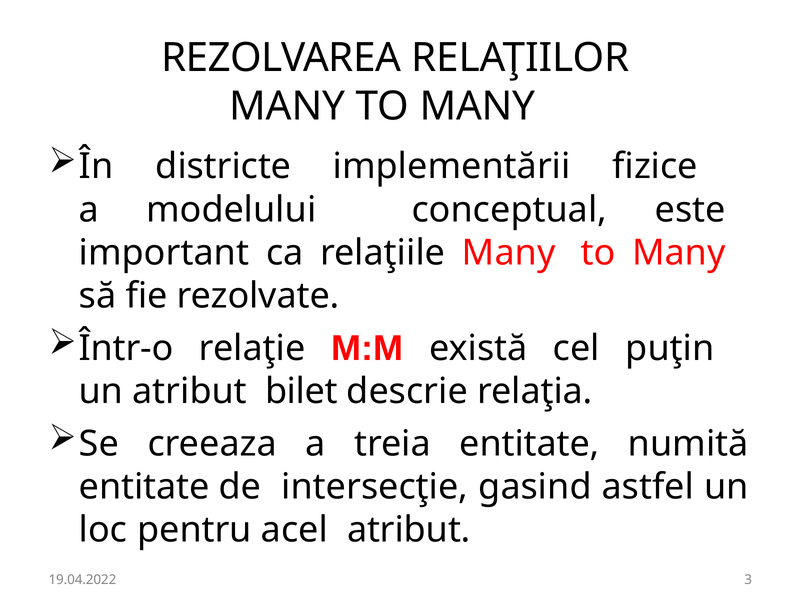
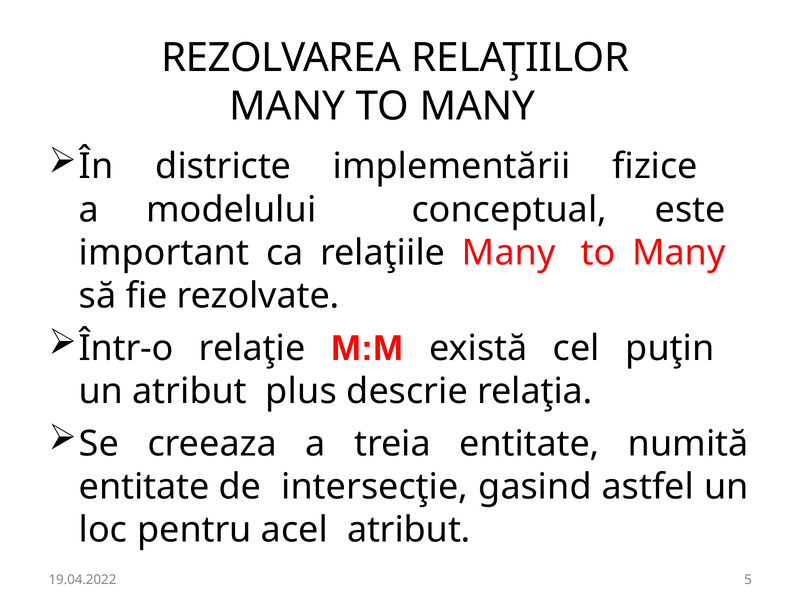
bilet: bilet -> plus (301, 392)
3: 3 -> 5 (748, 580)
